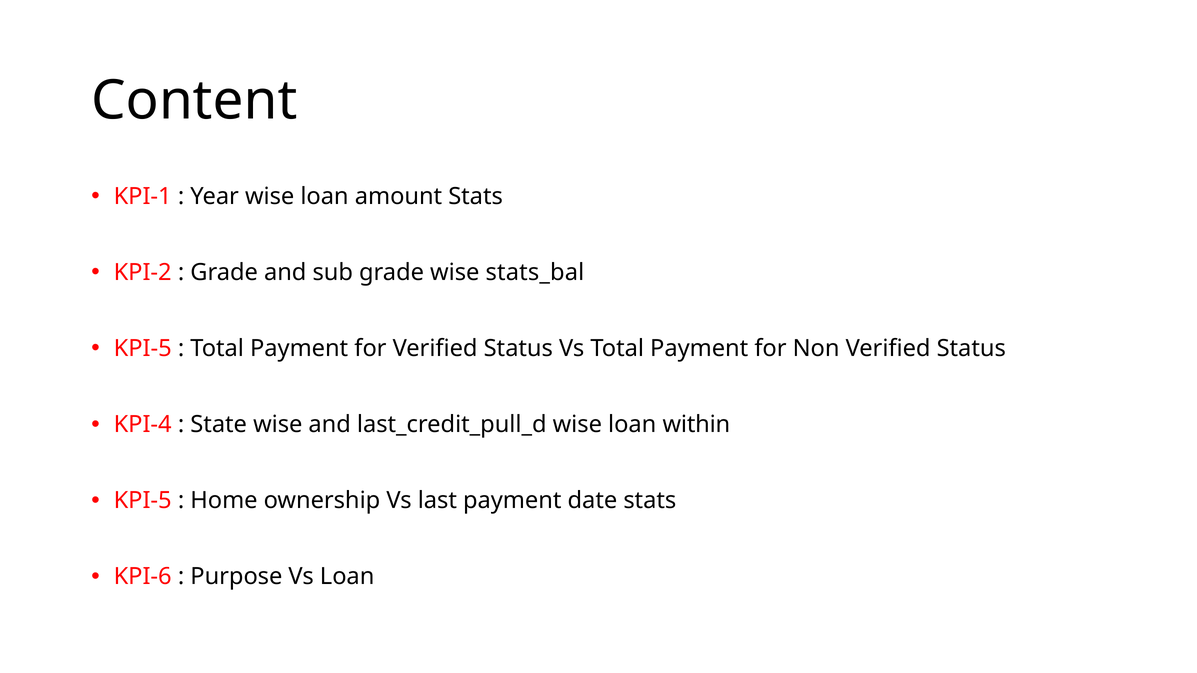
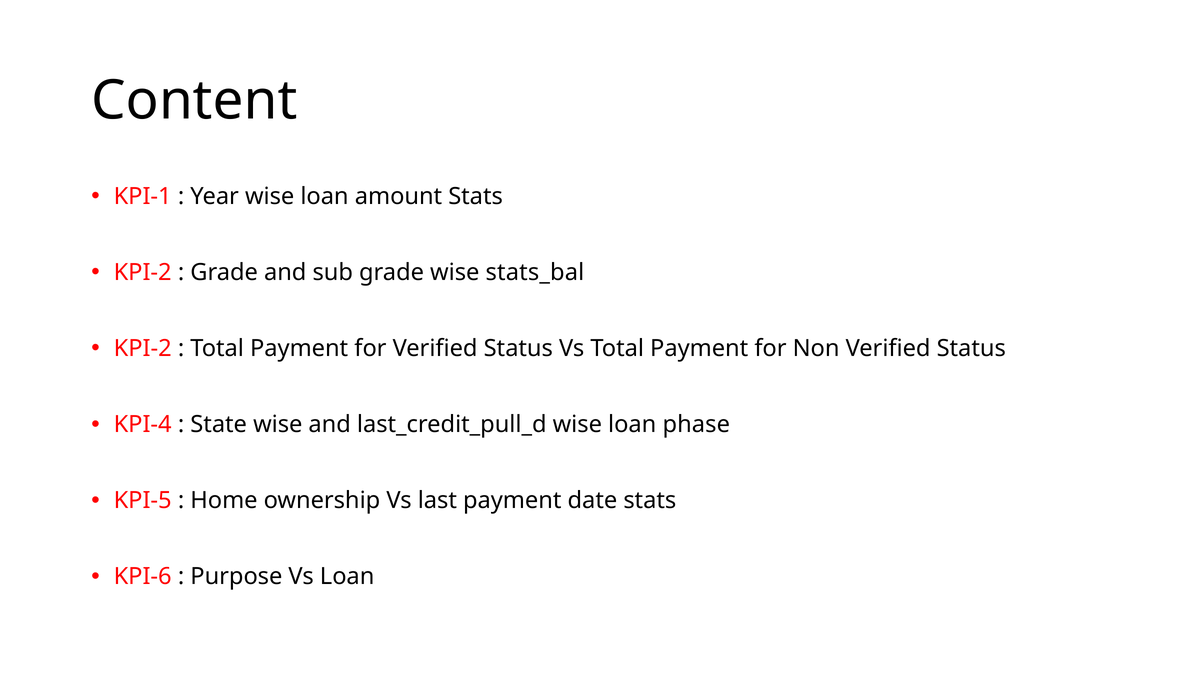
KPI-5: KPI-5 -> KPI-2 (143, 349)
within: within -> phase (696, 425)
